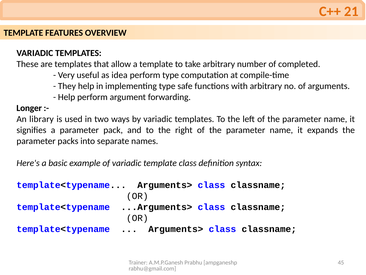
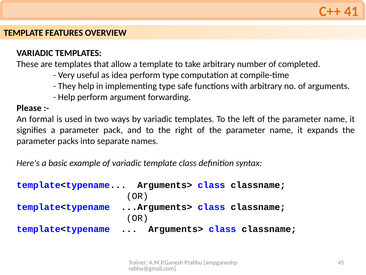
21: 21 -> 41 (351, 11)
Longer: Longer -> Please (29, 108)
library: library -> formal (42, 119)
